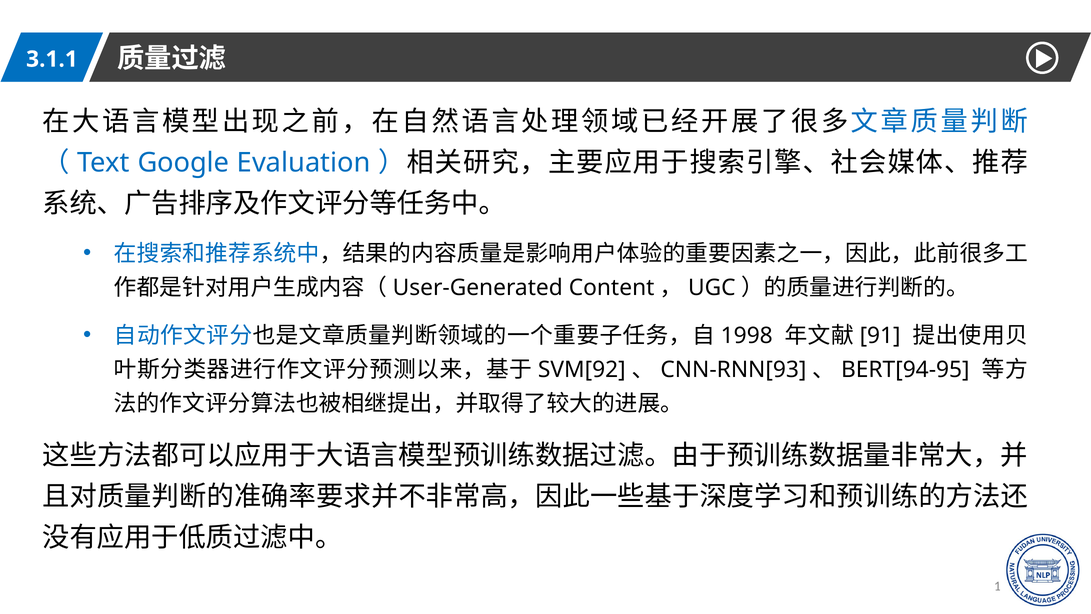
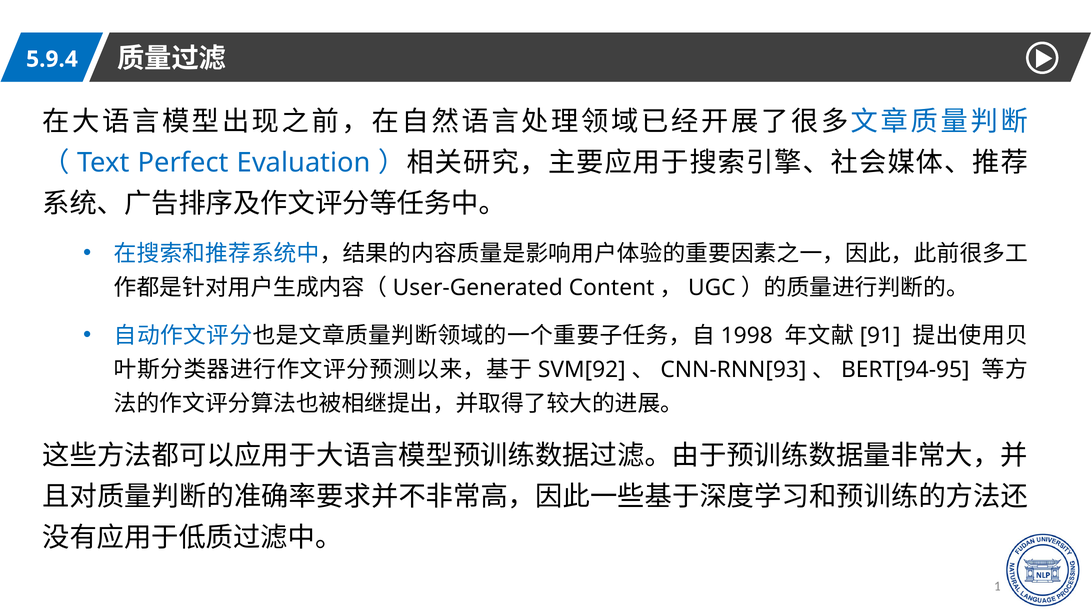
3.1.1: 3.1.1 -> 5.9.4 (52, 59)
Google: Google -> Perfect (183, 163)
